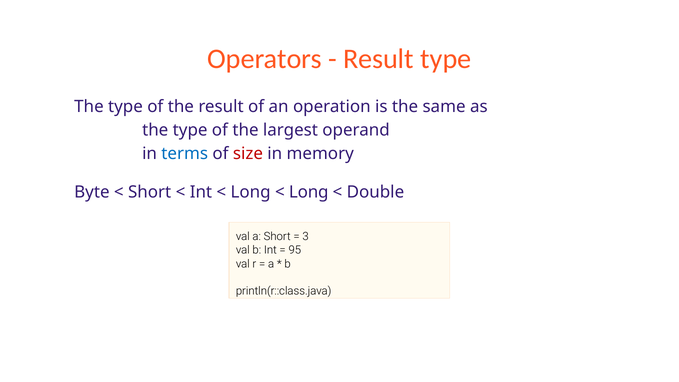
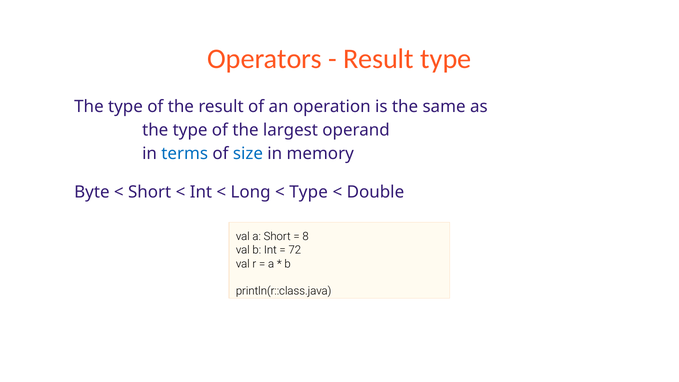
size colour: red -> blue (248, 154)
Long: Long -> Type (309, 192)
3: 3 -> 8 (306, 237)
95: 95 -> 72 (295, 250)
